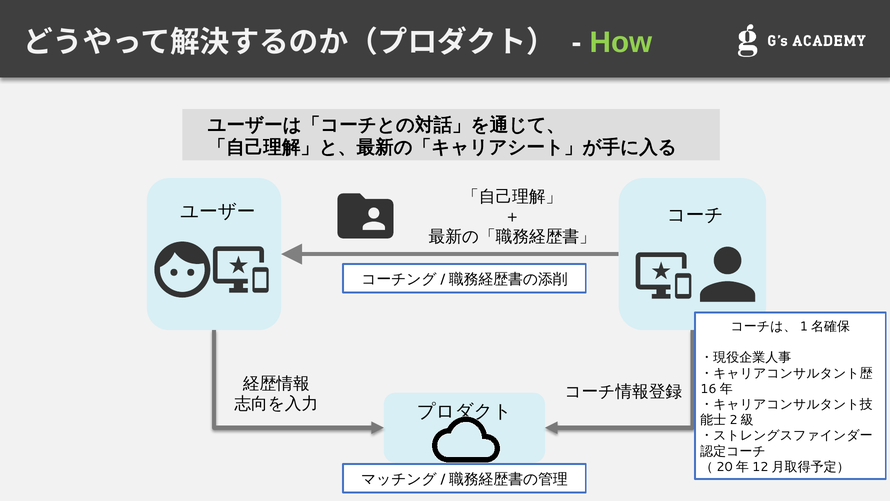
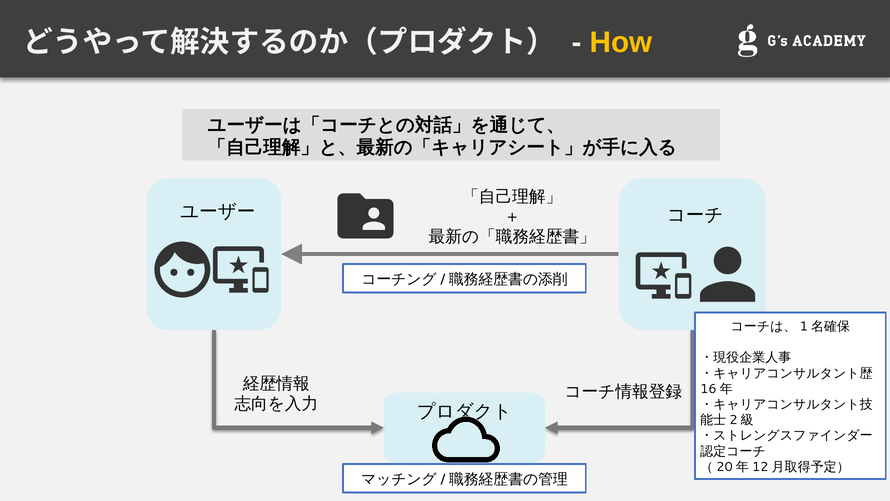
How colour: light green -> yellow (621, 42)
